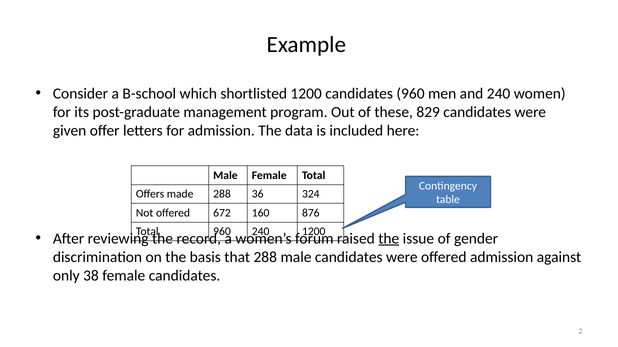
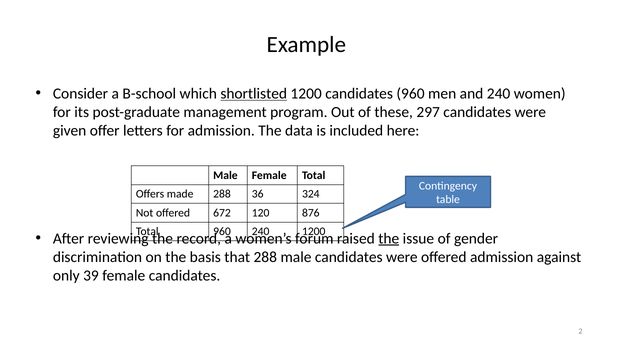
shortlisted underline: none -> present (254, 94)
829: 829 -> 297 (428, 112)
160: 160 -> 120 (261, 213)
38: 38 -> 39 (91, 276)
